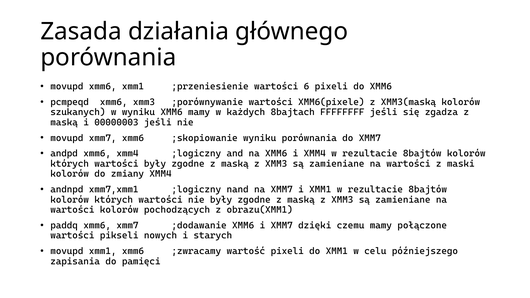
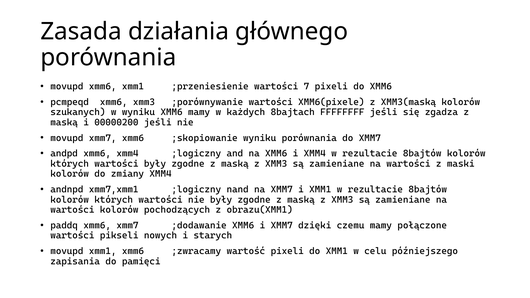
6: 6 -> 7 (306, 86)
00000003: 00000003 -> 00000200 (116, 122)
